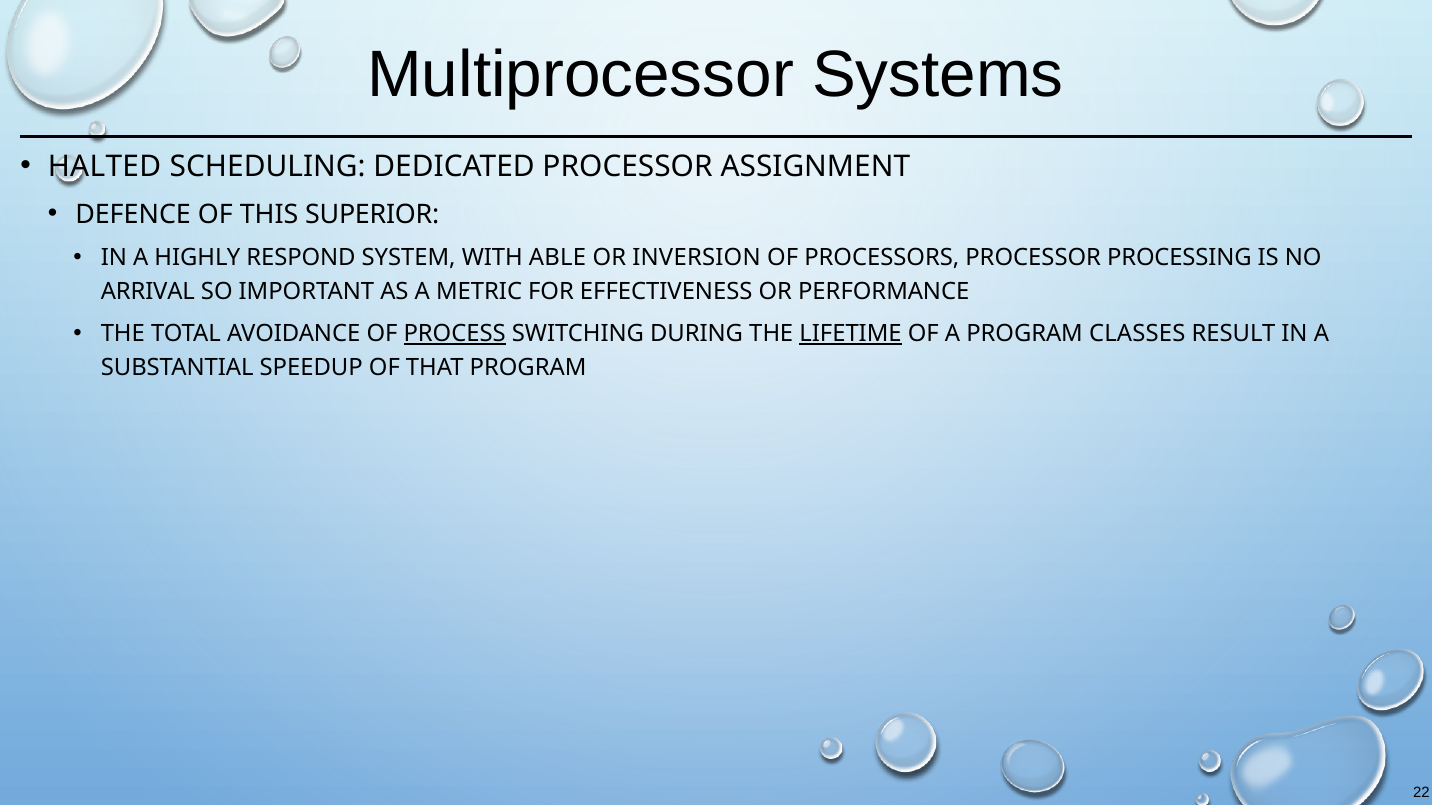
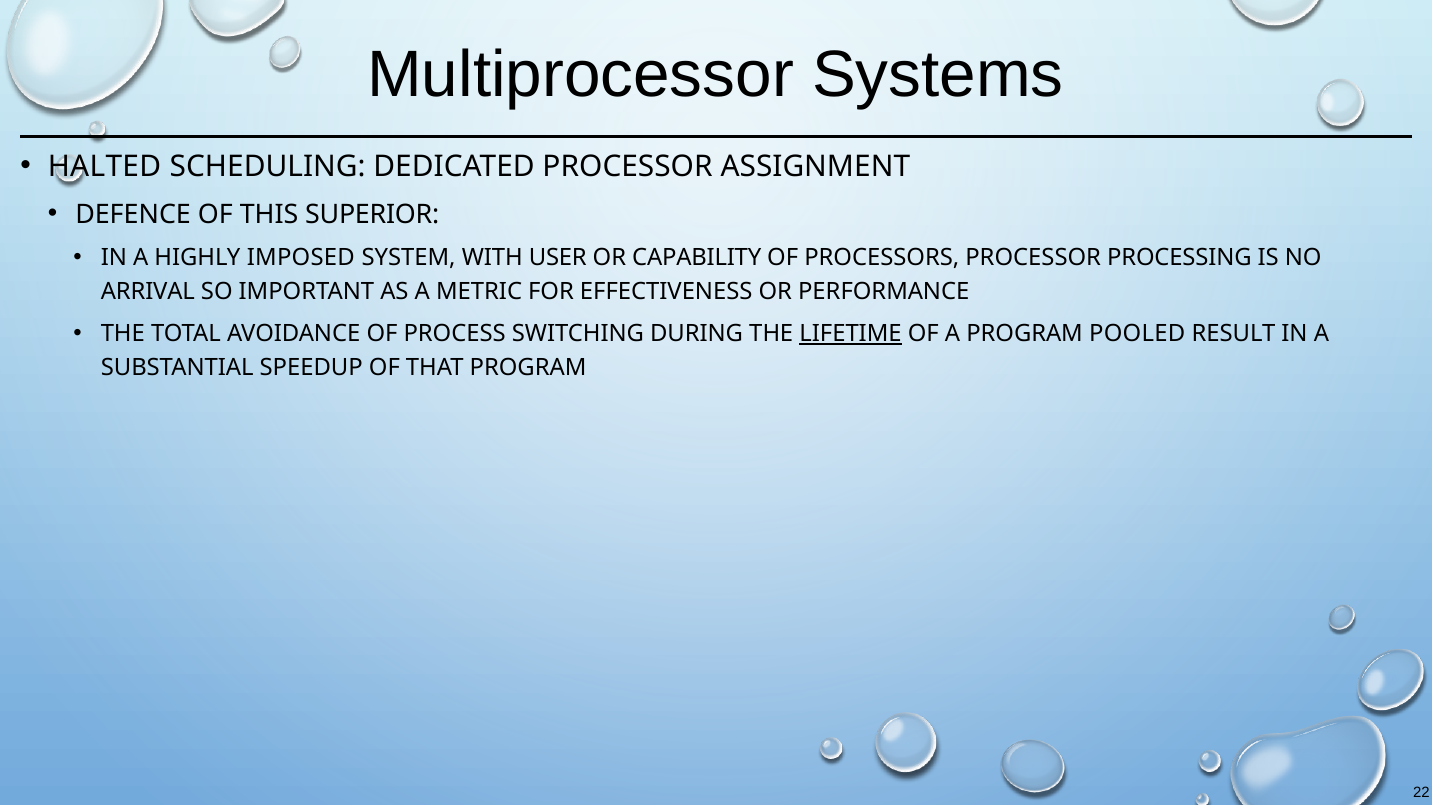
RESPOND: RESPOND -> IMPOSED (301, 258)
ABLE: ABLE -> USER (558, 258)
INVERSION: INVERSION -> CAPABILITY (697, 258)
PROCESS underline: present -> none (455, 334)
CLASSES: CLASSES -> POOLED (1137, 334)
